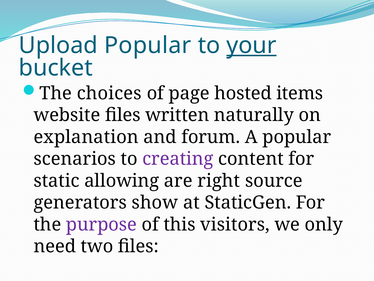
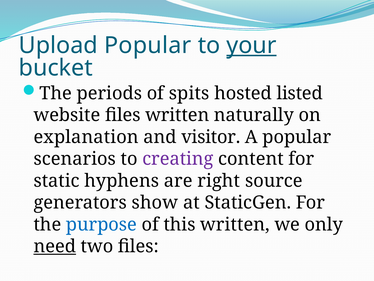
choices: choices -> periods (109, 93)
page: page -> spits (189, 93)
items: items -> listed (300, 93)
forum: forum -> visitor (211, 137)
allowing: allowing -> hyphens (122, 180)
purpose colour: purple -> blue (101, 224)
this visitors: visitors -> written (235, 224)
need underline: none -> present (55, 246)
